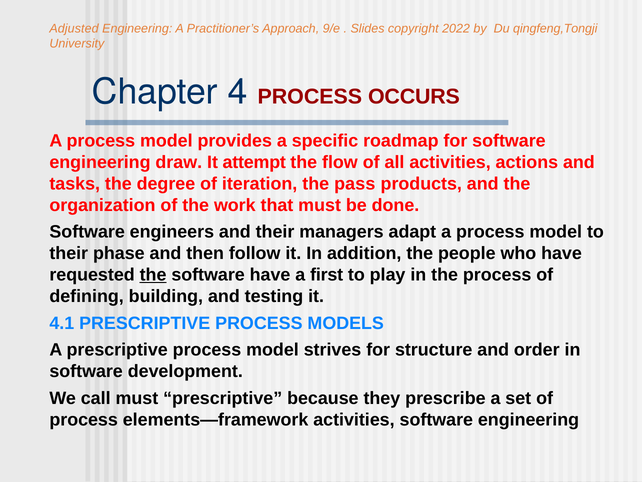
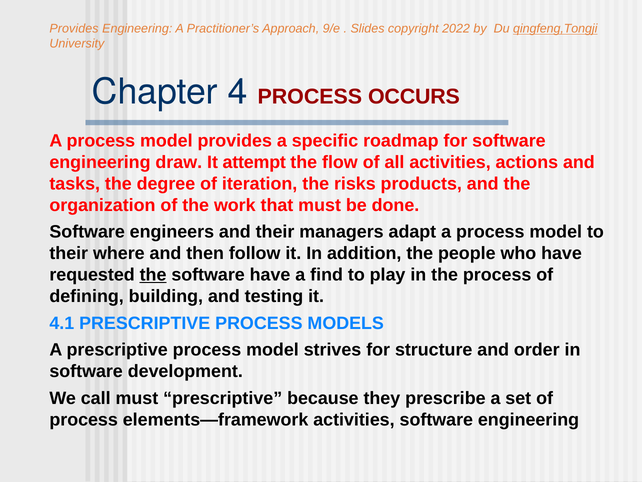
Adjusted: Adjusted -> Provides (74, 29)
qingfeng,Tongji underline: none -> present (555, 29)
pass: pass -> risks (355, 184)
phase: phase -> where (119, 253)
first: first -> find (327, 275)
